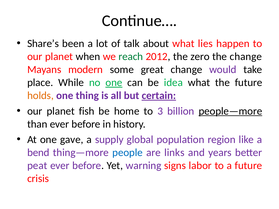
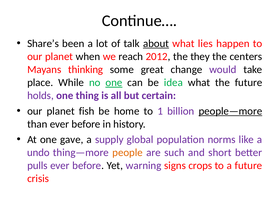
about underline: none -> present (156, 44)
reach colour: green -> black (131, 57)
zero: zero -> they (200, 57)
the change: change -> centers (246, 57)
modern: modern -> thinking (86, 70)
holds colour: orange -> purple (40, 96)
certain underline: present -> none (159, 96)
3: 3 -> 1 (160, 111)
region: region -> norms (222, 140)
bend: bend -> undo (38, 153)
people colour: blue -> orange (128, 153)
links: links -> such (174, 153)
years: years -> short (220, 153)
peat: peat -> pulls (37, 166)
labor: labor -> crops (200, 166)
